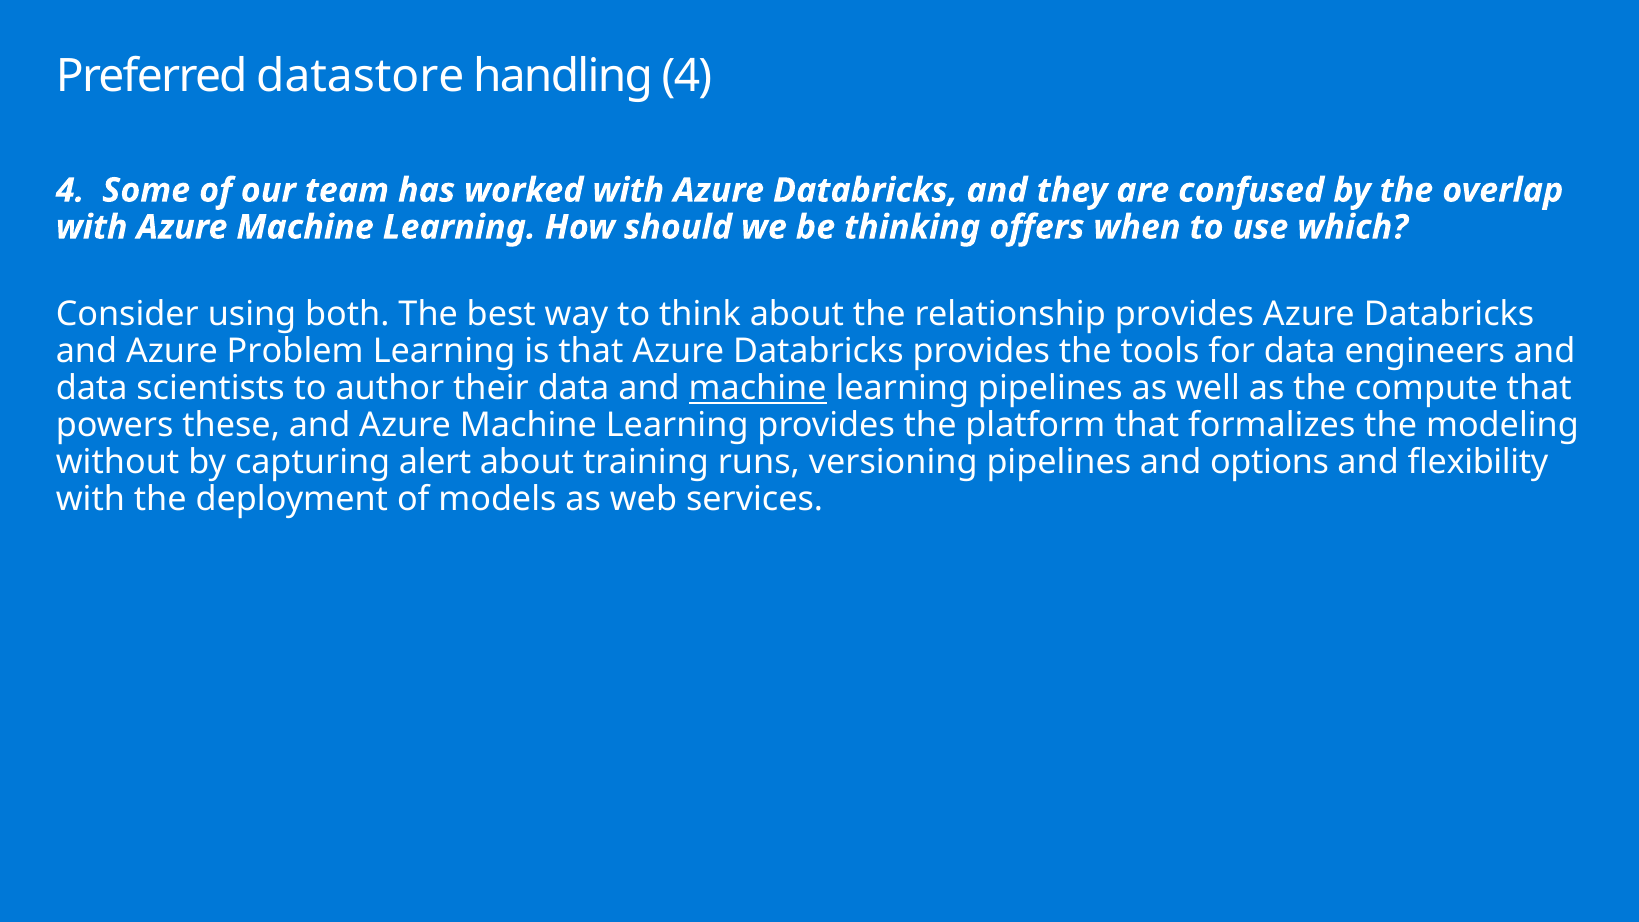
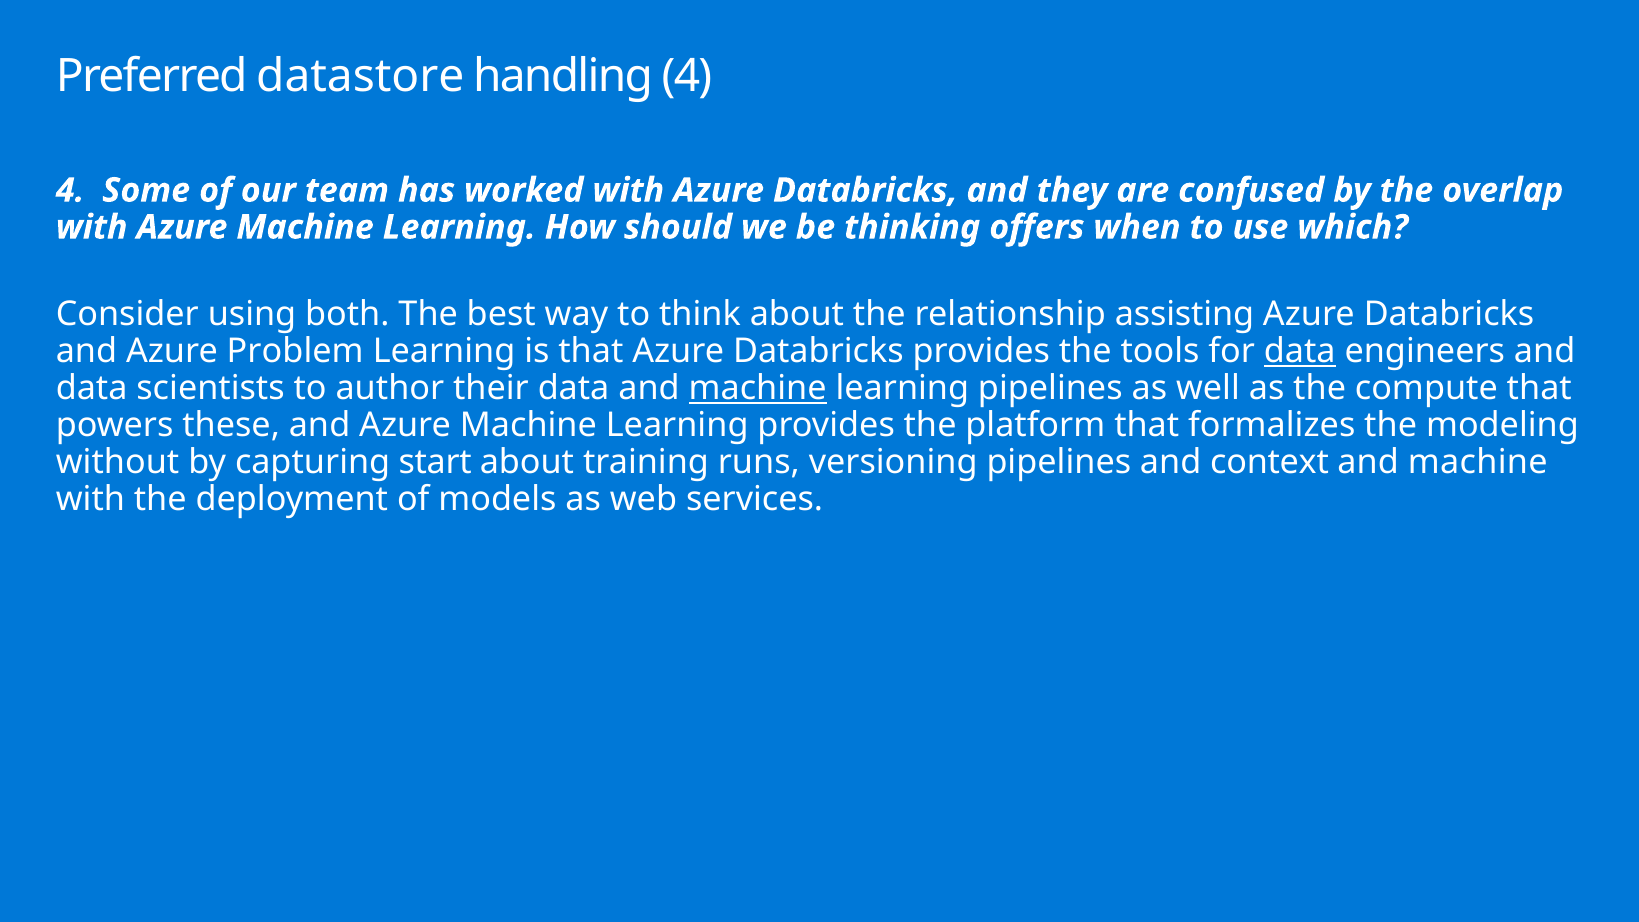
relationship provides: provides -> assisting (1184, 315)
data underline: none -> present (1300, 352)
alert: alert -> start (435, 462)
options: options -> context (1270, 462)
flexibility: flexibility -> machine (1478, 462)
